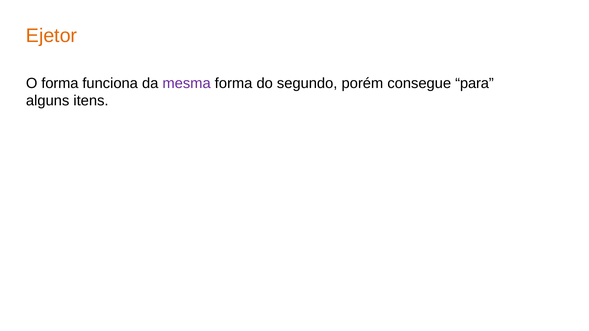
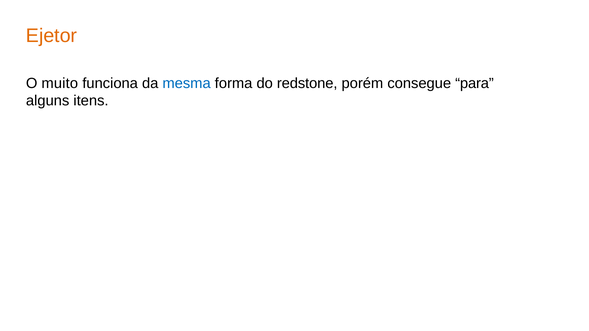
O forma: forma -> muito (60, 83)
mesma colour: purple -> blue (187, 83)
segundo: segundo -> redstone (307, 83)
